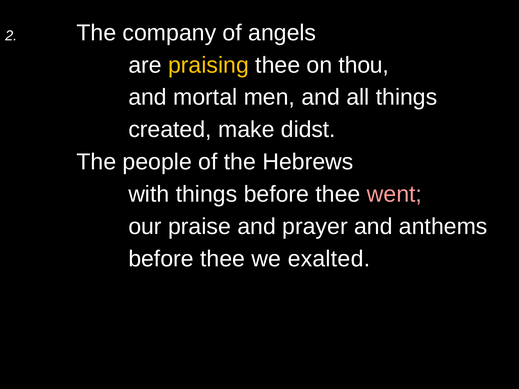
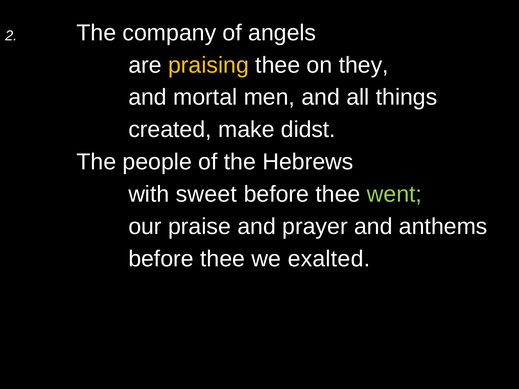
thou: thou -> they (364, 65)
with things: things -> sweet (206, 194)
went colour: pink -> light green (394, 194)
